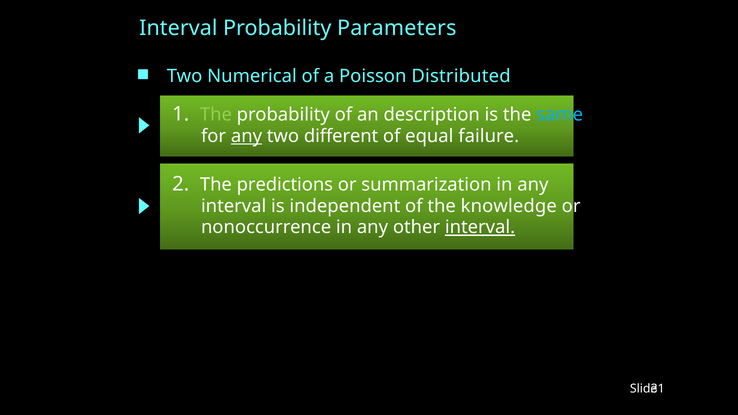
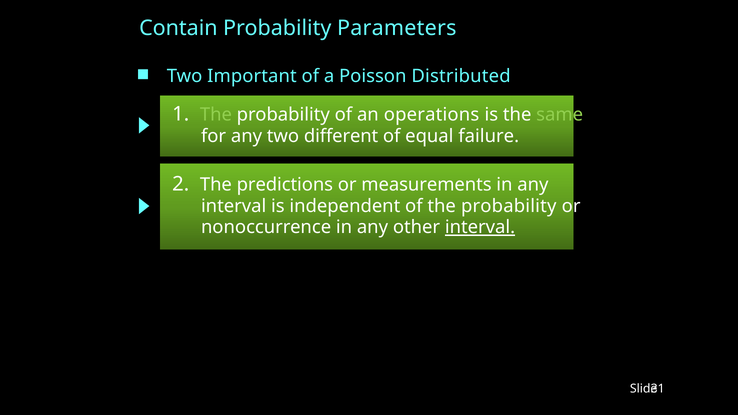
Interval: Interval -> Contain (178, 28)
Numerical: Numerical -> Important (252, 76)
description: description -> operations (432, 115)
same colour: light blue -> light green (560, 115)
any underline: present -> none (246, 136)
summarization: summarization -> measurements (426, 185)
of the knowledge: knowledge -> probability (509, 206)
